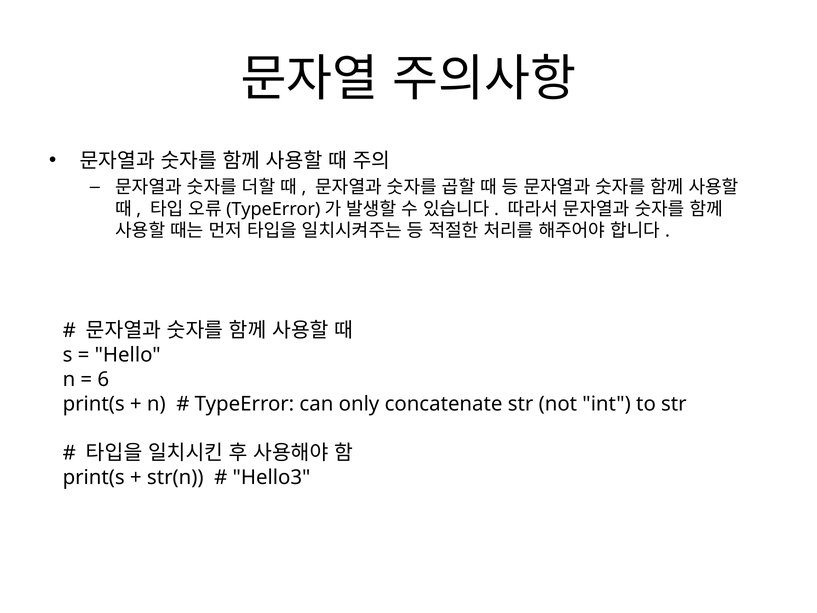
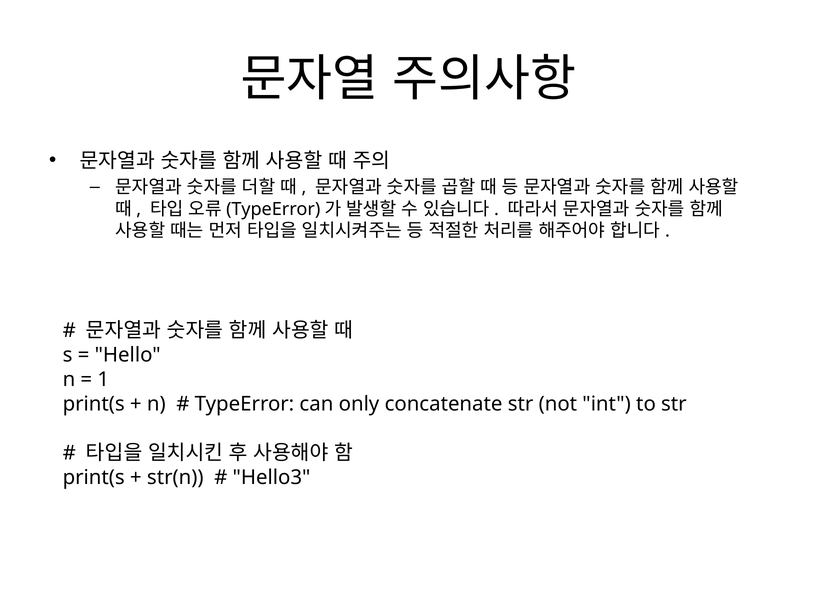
6: 6 -> 1 (103, 380)
